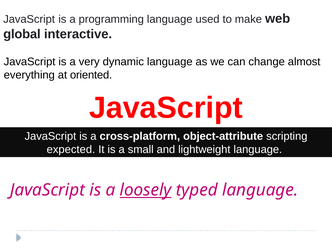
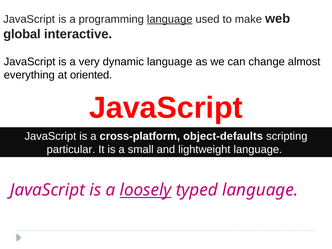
language underline: none -> present (170, 19)
object-attribute: object-attribute -> object-defaults (223, 136)
expected: expected -> particular (71, 150)
